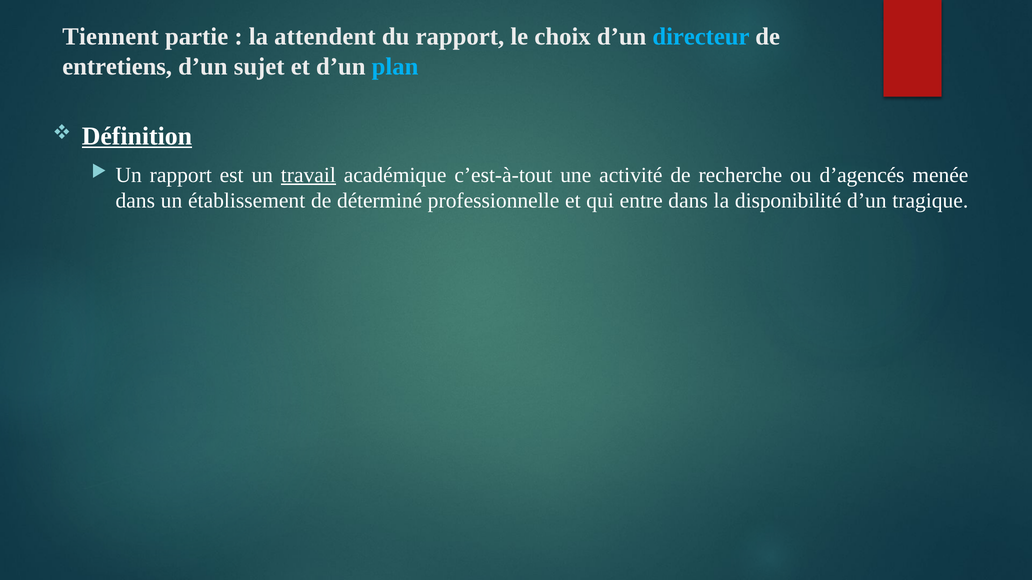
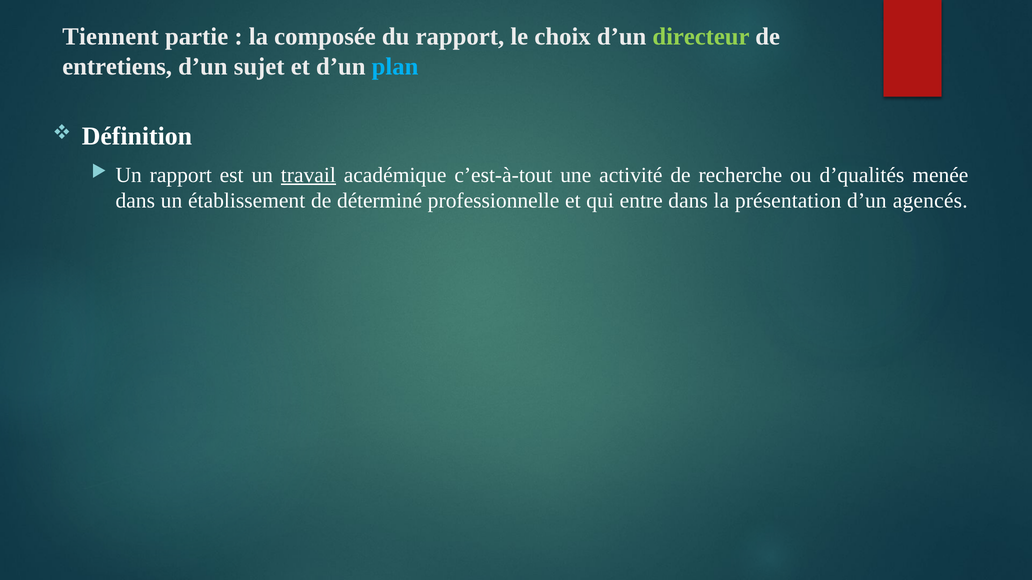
attendent: attendent -> composée (325, 37)
directeur colour: light blue -> light green (701, 37)
Définition underline: present -> none (137, 136)
d’agencés: d’agencés -> d’qualités (862, 175)
disponibilité: disponibilité -> présentation (788, 201)
tragique: tragique -> agencés (930, 201)
